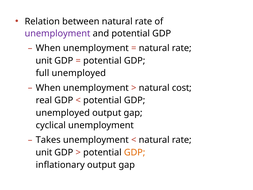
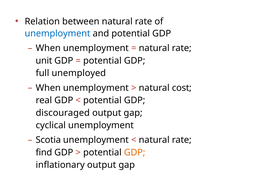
unemployment colour: purple -> blue (57, 33)
unemployed: unemployed -> discouraged (63, 113)
Takes: Takes -> Scotia (48, 140)
unit: unit -> find (44, 152)
